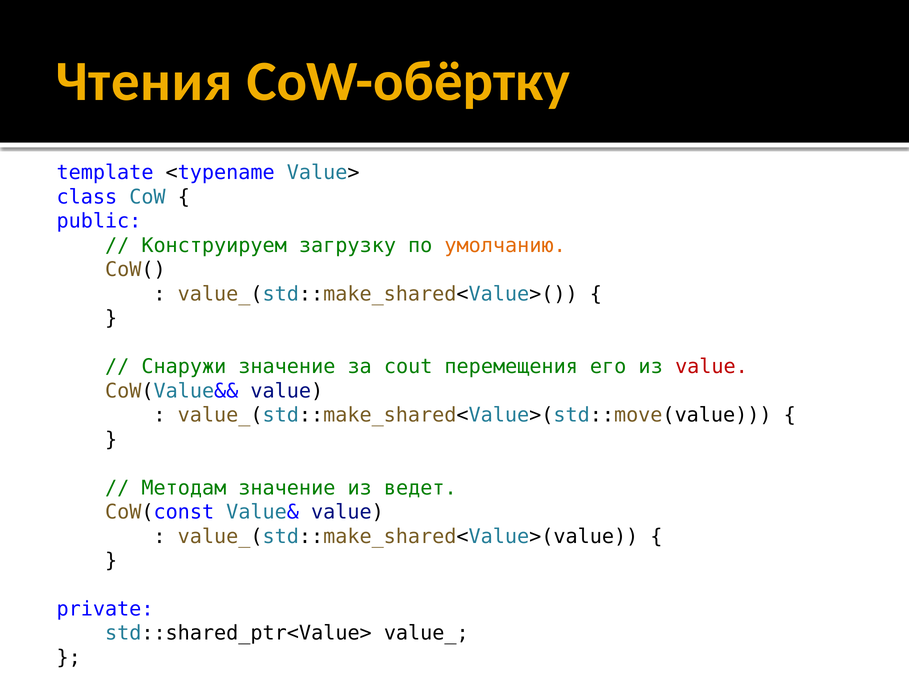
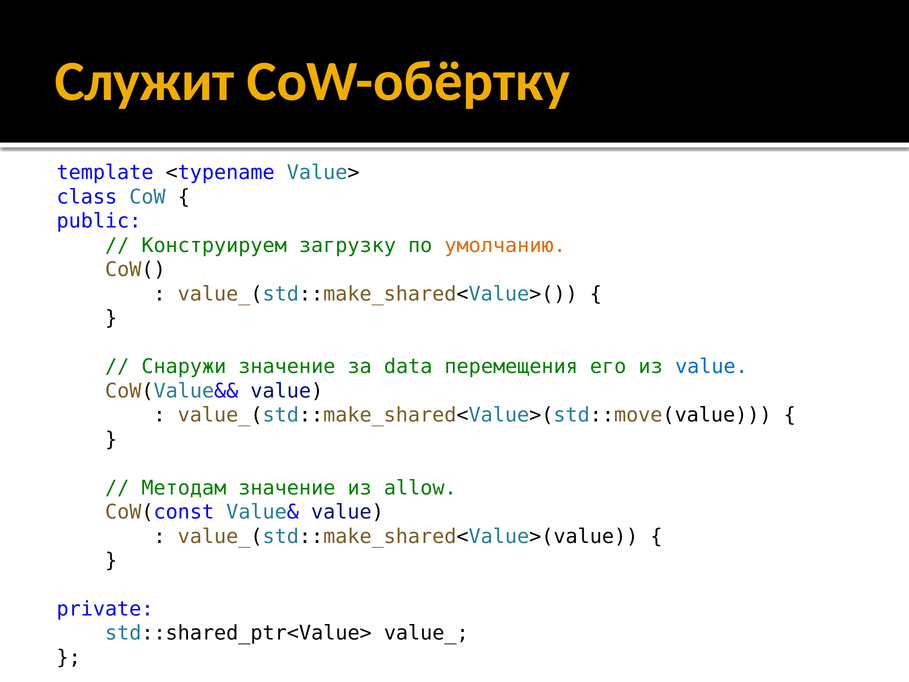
Чтения: Чтения -> Служит (144, 81)
cout: cout -> data (408, 367)
value colour: red -> blue (712, 367)
ведет: ведет -> allow (420, 488)
